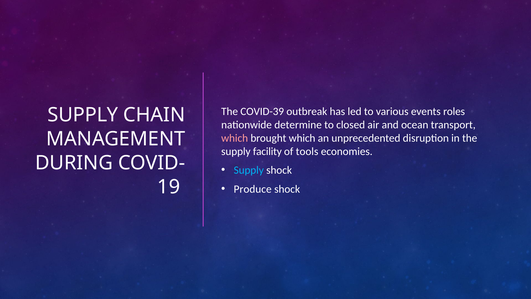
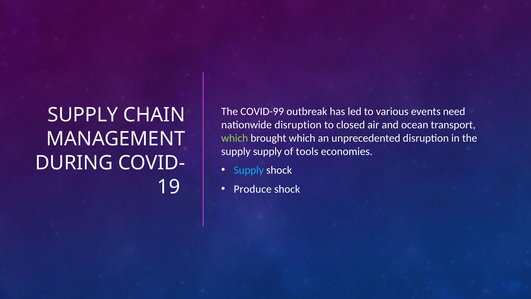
COVID-39: COVID-39 -> COVID-99 (262, 111)
roles: roles -> need (454, 111)
nationwide determine: determine -> disruption (298, 125)
which colour: pink -> light green (235, 138)
supply facility: facility -> supply (267, 151)
